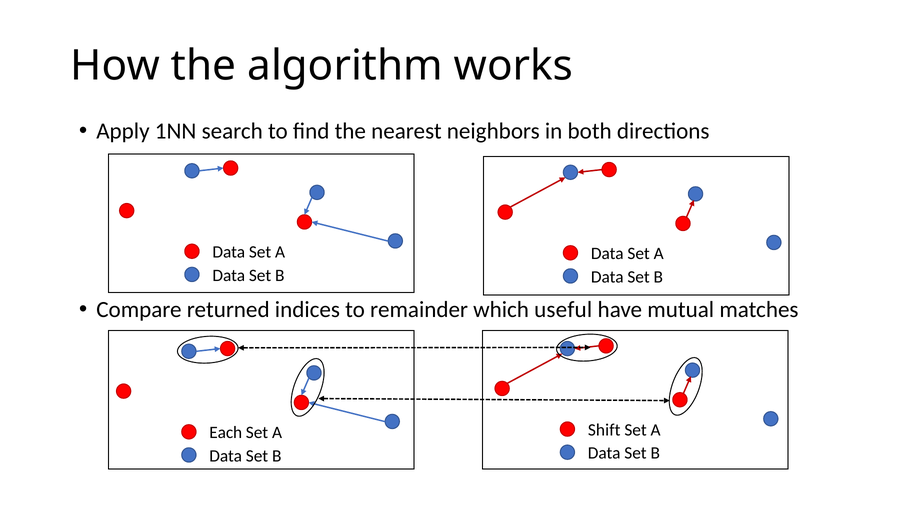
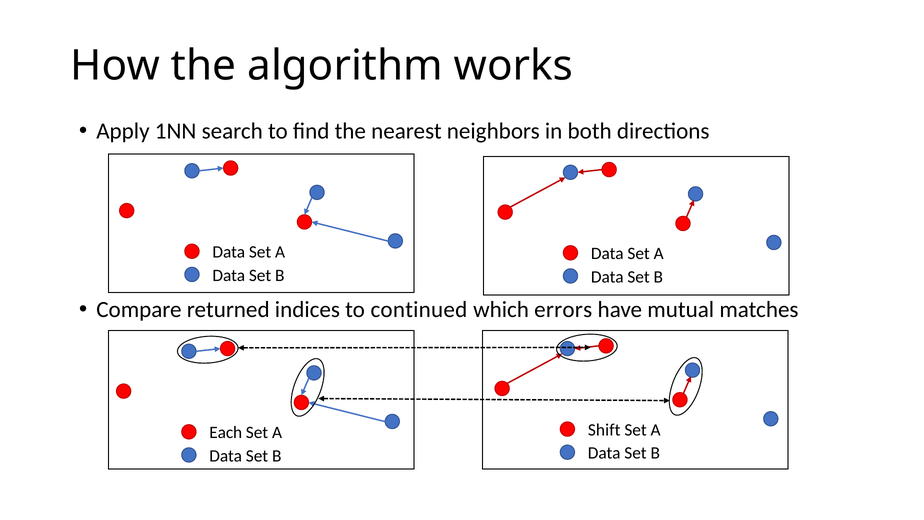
remainder: remainder -> continued (419, 310)
useful: useful -> errors (563, 310)
